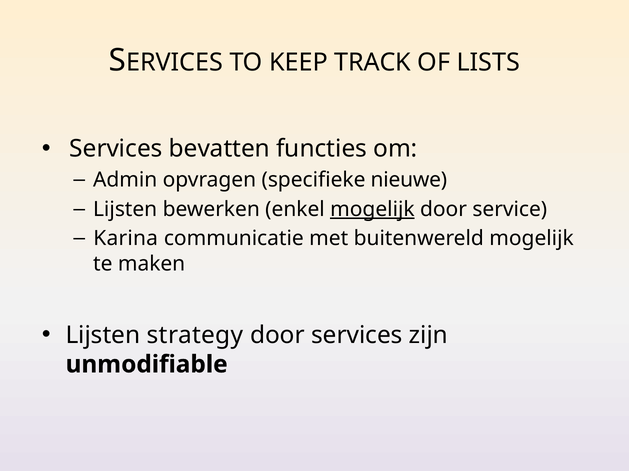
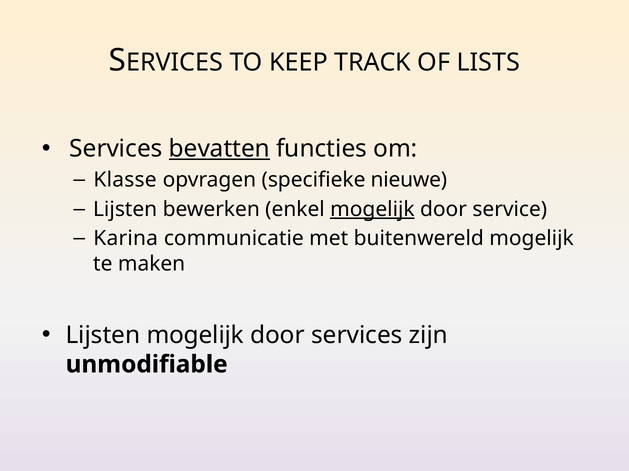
bevatten underline: none -> present (219, 149)
Admin: Admin -> Klasse (125, 180)
Lijsten strategy: strategy -> mogelijk (195, 336)
